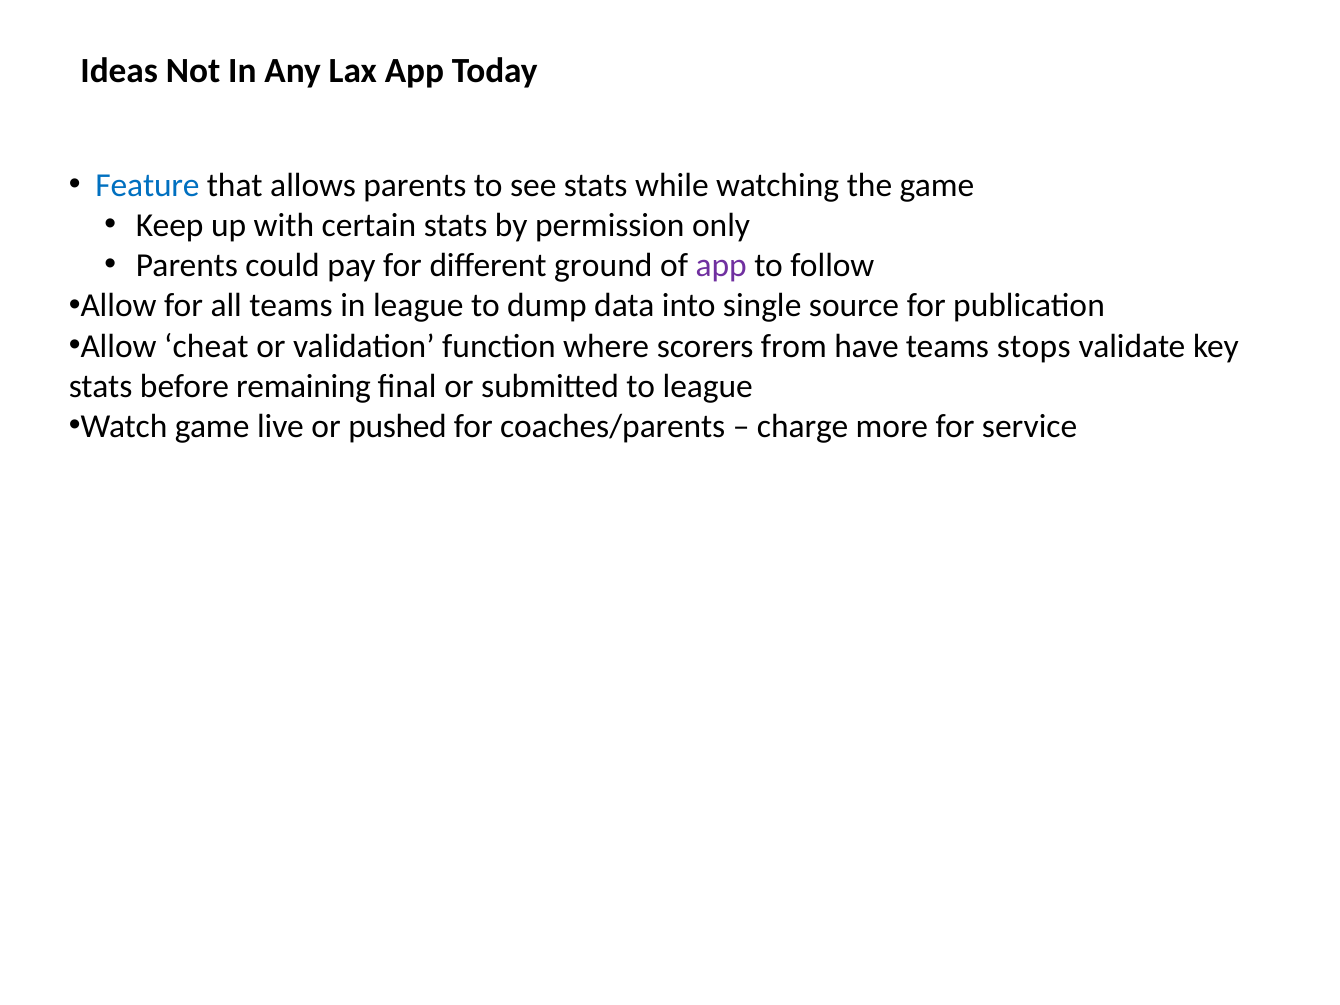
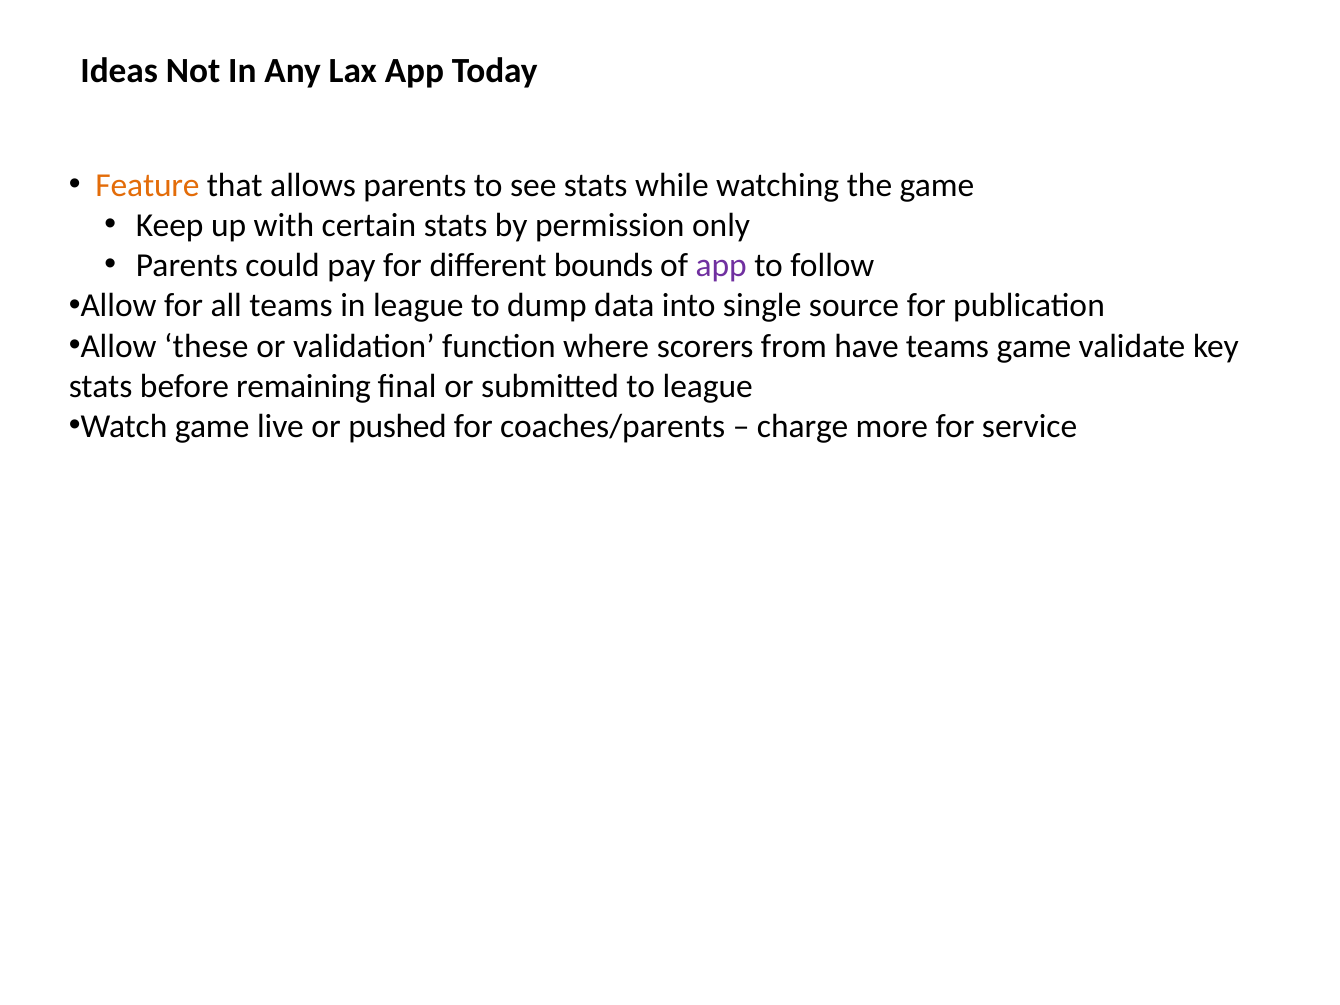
Feature colour: blue -> orange (148, 185)
ground: ground -> bounds (604, 266)
cheat: cheat -> these (206, 346)
teams stops: stops -> game (1034, 346)
